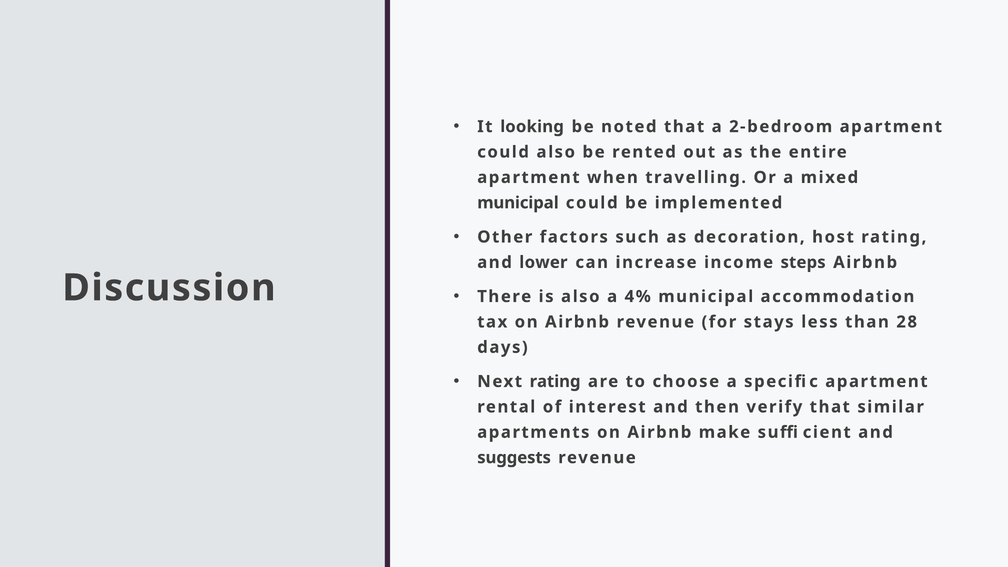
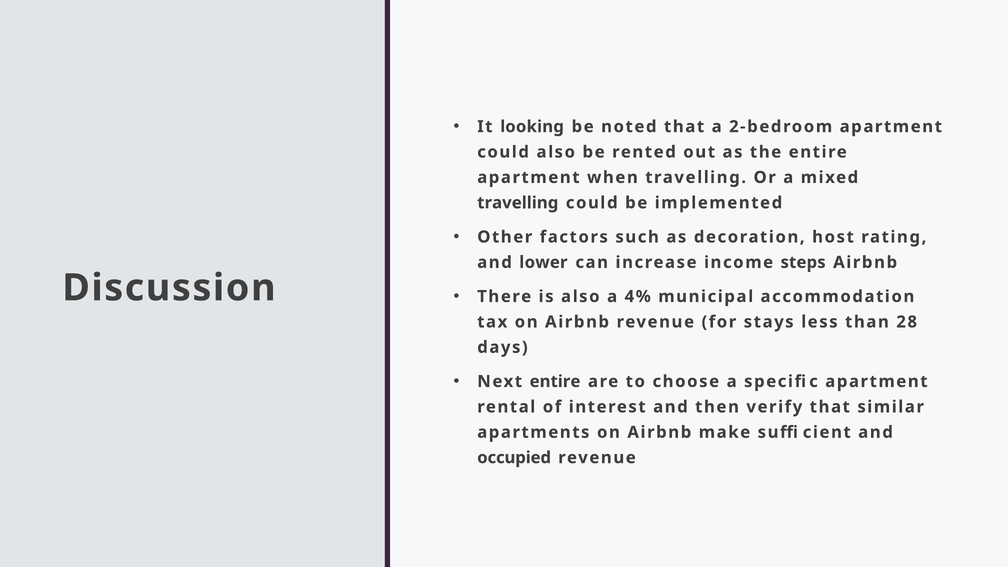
municipal: municipal -> travelling (518, 203)
Next rating: rating -> entire (555, 381)
suggests: suggests -> occupied (514, 458)
